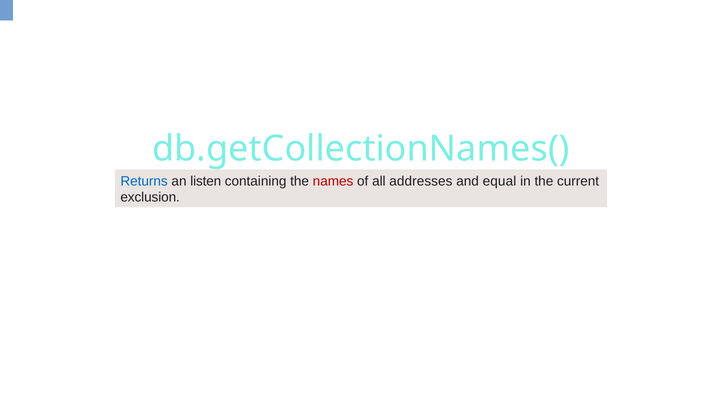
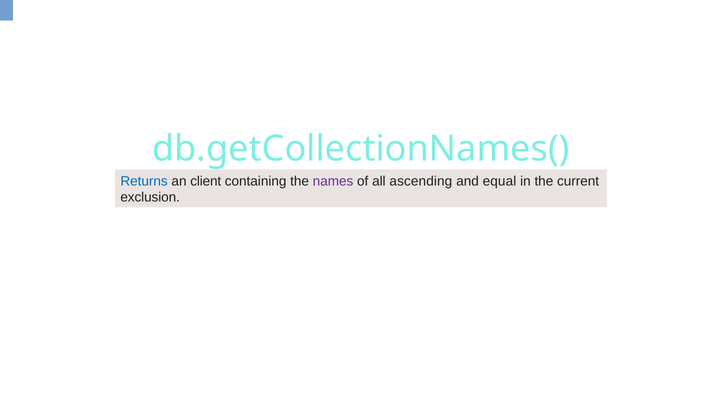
listen: listen -> client (206, 181)
names colour: red -> purple (333, 181)
addresses: addresses -> ascending (421, 181)
